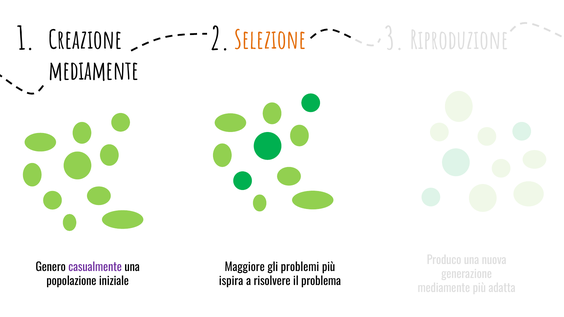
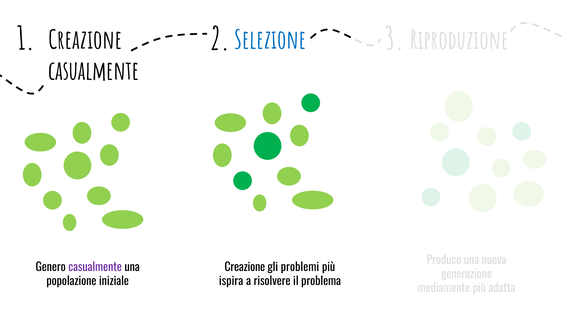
Selezione colour: orange -> blue (270, 40)
mediamente: mediamente -> casualmente (94, 71)
Maggiore: Maggiore -> Creazione (245, 267)
